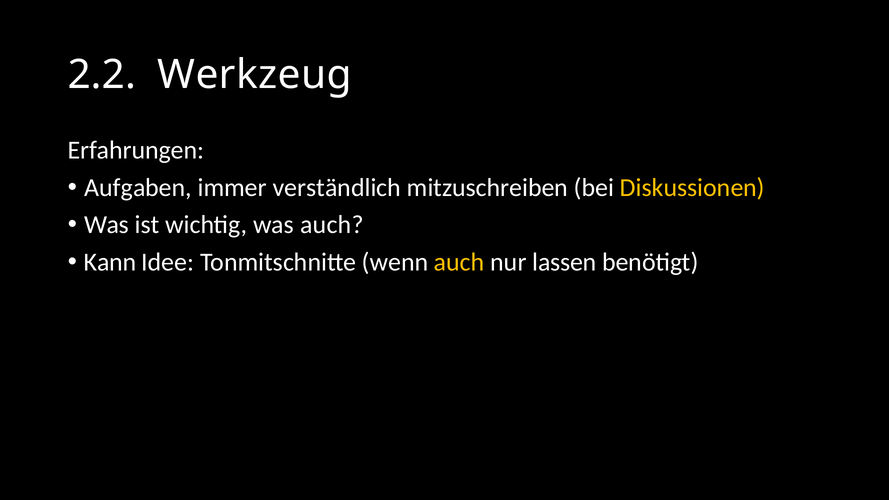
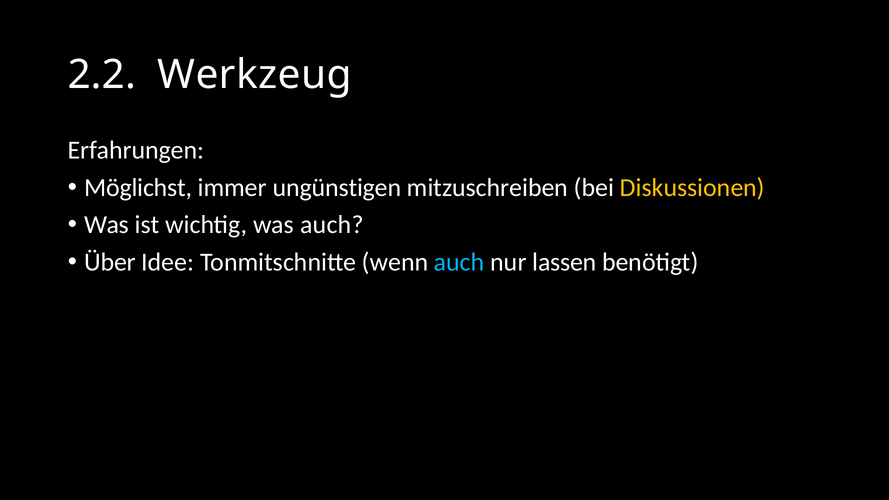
Aufgaben: Aufgaben -> Möglichst (138, 188)
verständlich: verständlich -> ungünstigen (337, 188)
Kann: Kann -> Über (110, 262)
auch colour: yellow -> light blue (459, 262)
